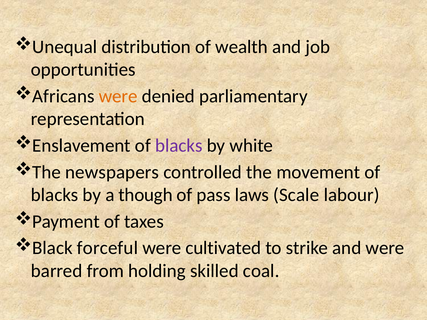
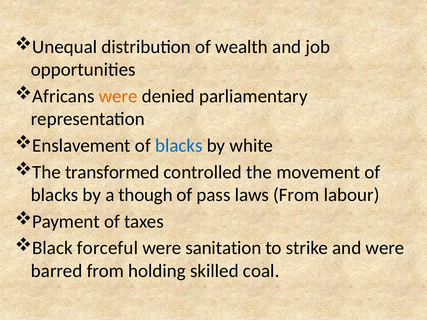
blacks colour: purple -> blue (179, 146)
newspapers: newspapers -> transformed (112, 172)
laws Scale: Scale -> From (296, 195)
cultivated: cultivated -> sanitation (223, 248)
